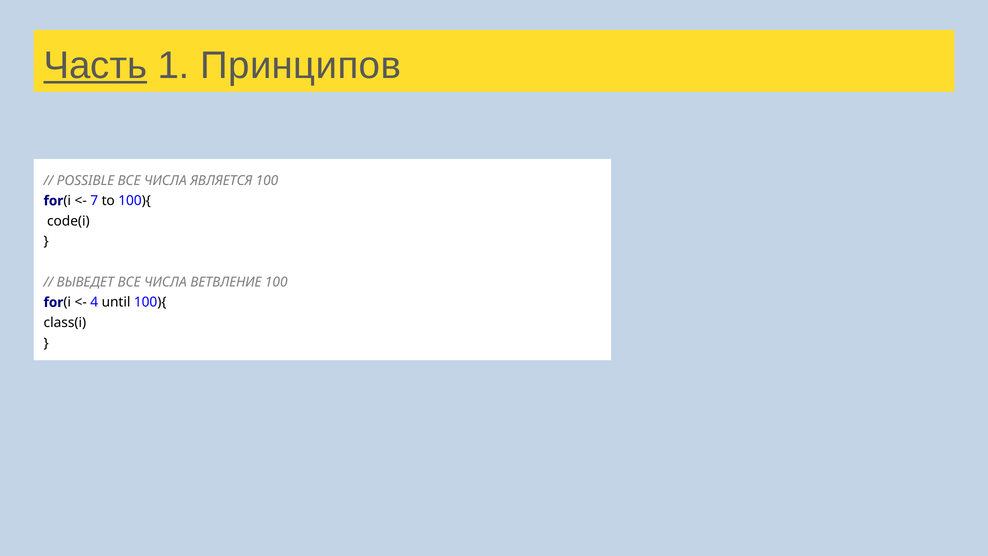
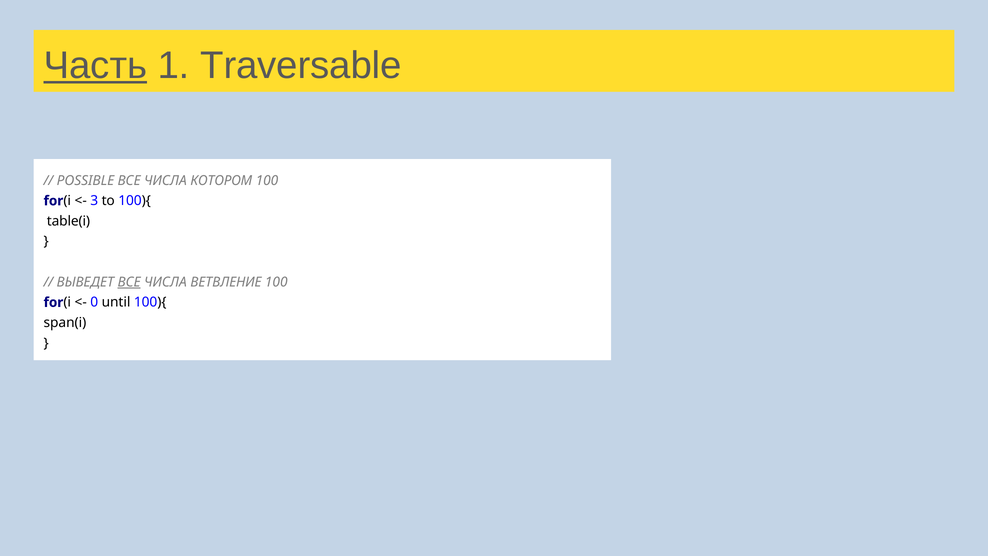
Принципов: Принципов -> Traversable (301, 66)
ЯВЛЯЕТСЯ: ЯВЛЯЕТСЯ -> КОТОРОМ (221, 180)
7: 7 -> 3 (94, 201)
code(i: code(i -> table(i (68, 221)
ВСЕ underline: none -> present (129, 282)
4: 4 -> 0 (94, 302)
class(i: class(i -> span(i (65, 323)
